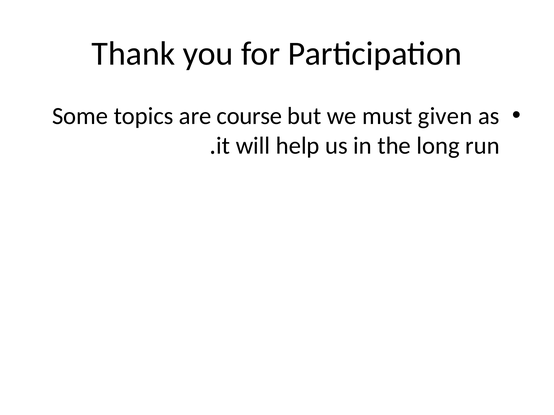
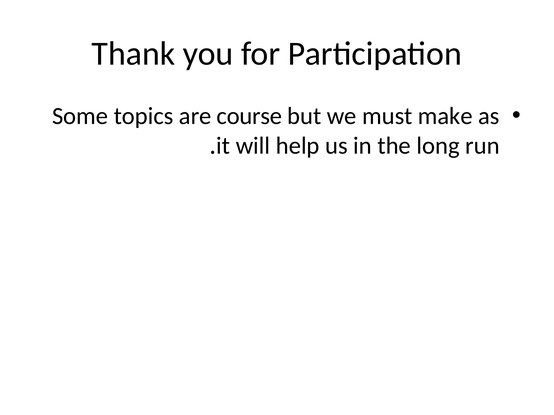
given: given -> make (445, 116)
